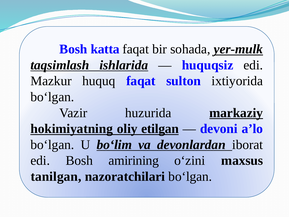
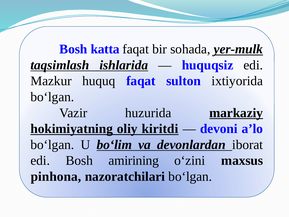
etilgan: etilgan -> kiritdi (160, 129)
tanilgan: tanilgan -> pinhona (56, 176)
